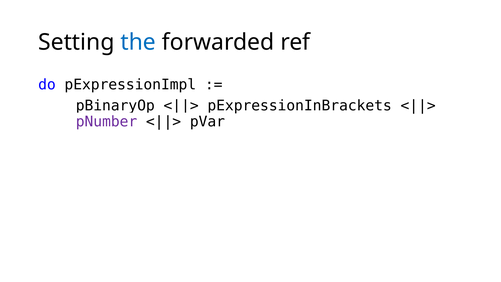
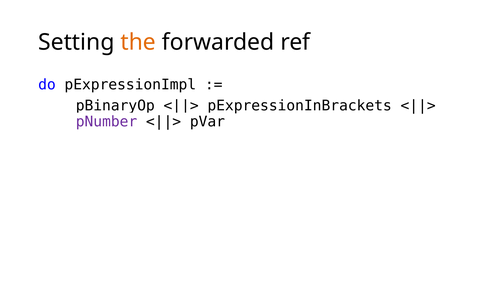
the colour: blue -> orange (138, 42)
